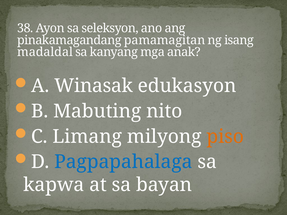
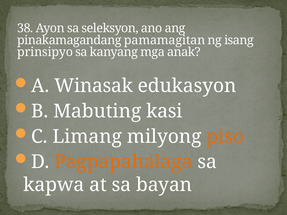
madaldal: madaldal -> prinsipyo (45, 52)
nito: nito -> kasi (164, 111)
Pagpapahalaga colour: blue -> orange (123, 162)
